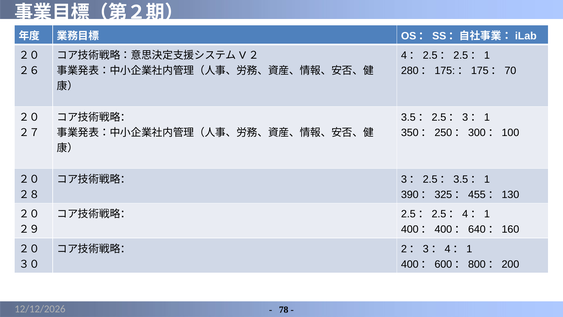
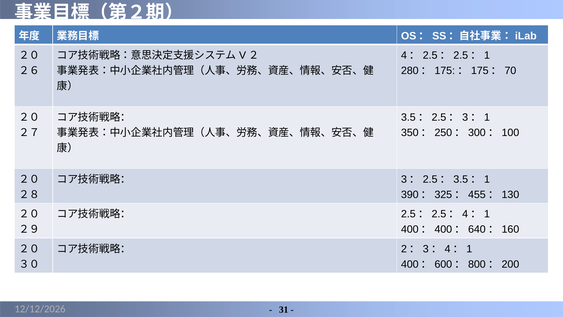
78: 78 -> 31 (284, 310)
